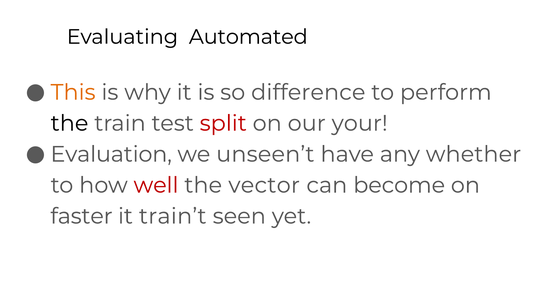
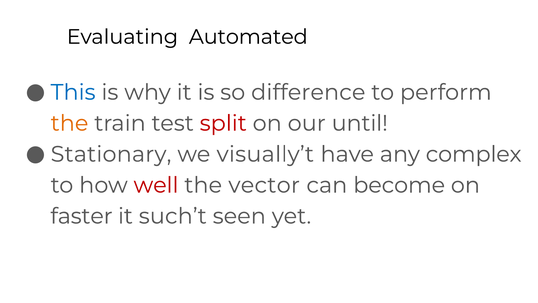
This colour: orange -> blue (73, 92)
the colour: black -> orange (69, 123)
your: your -> until (360, 123)
Evaluation: Evaluation -> Stationary (111, 154)
unseen’t: unseen’t -> visually’t (265, 154)
whether: whether -> complex (474, 154)
train’t: train’t -> such’t (173, 216)
